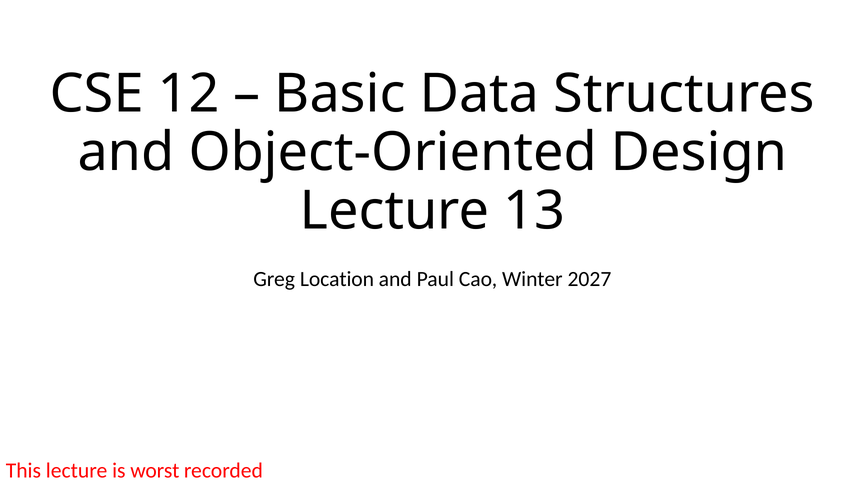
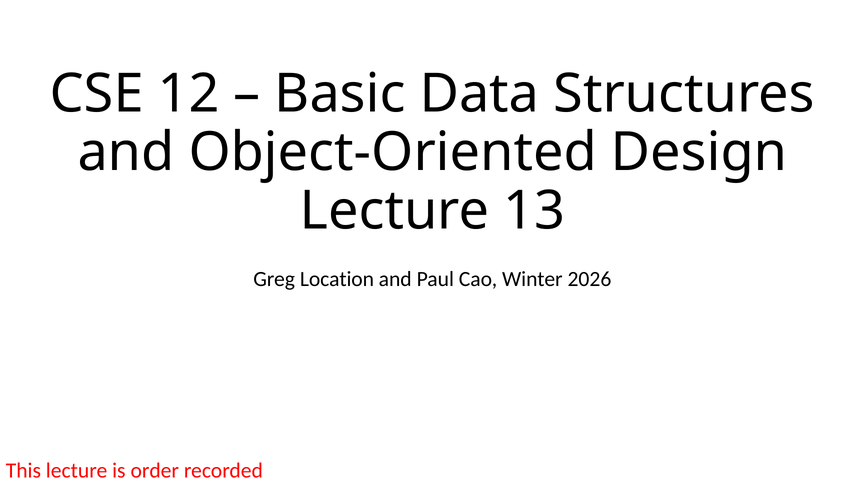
2027: 2027 -> 2026 (589, 279)
worst: worst -> order (155, 470)
